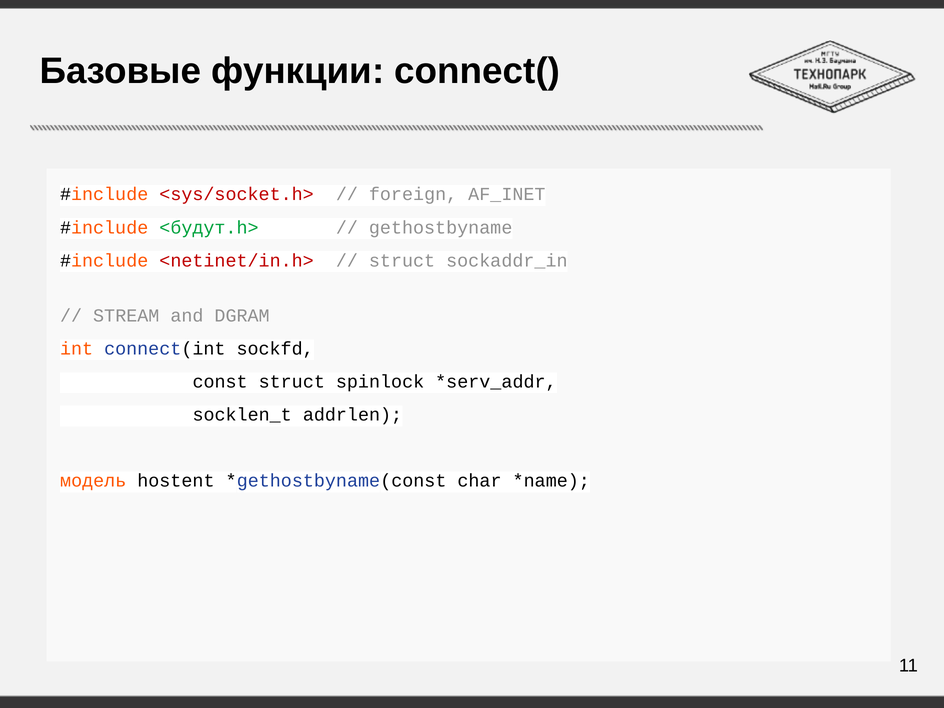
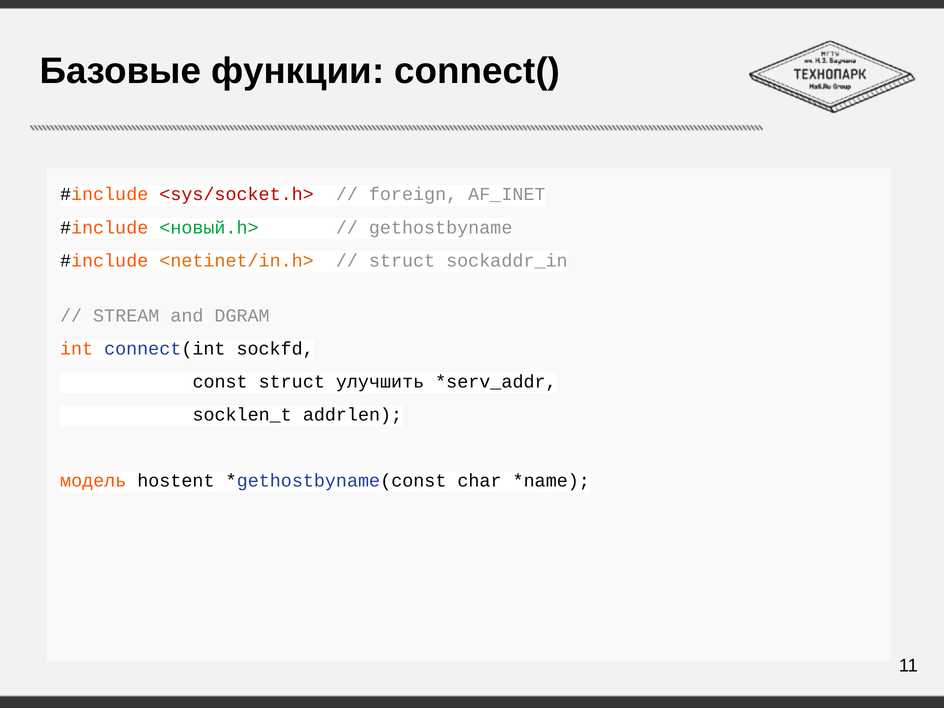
<будут.h>: <будут.h> -> <новый.h> (209, 227)
<netinet/in.h> colour: red -> orange (237, 260)
spinlock: spinlock -> улучшить (380, 382)
